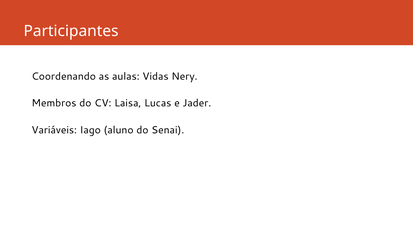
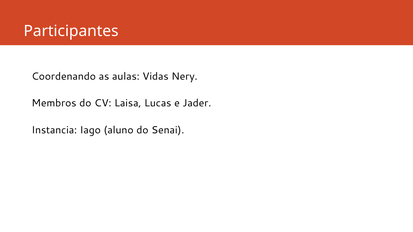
Variáveis: Variáveis -> Instancia (54, 130)
